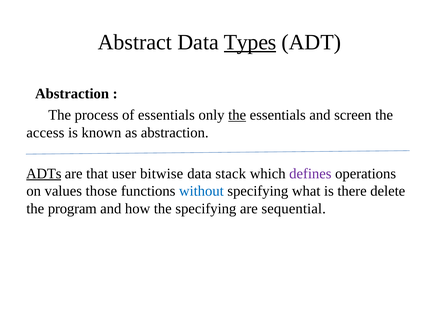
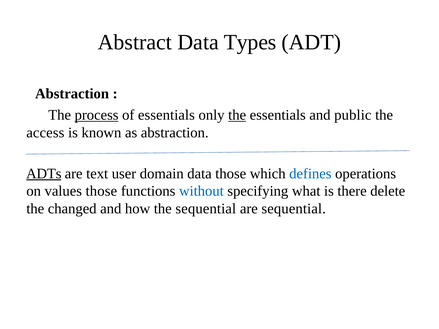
Types underline: present -> none (250, 42)
process underline: none -> present (97, 115)
screen: screen -> public (353, 115)
that: that -> text (97, 174)
bitwise: bitwise -> domain (162, 174)
data stack: stack -> those (231, 174)
defines colour: purple -> blue (310, 174)
program: program -> changed (72, 209)
the specifying: specifying -> sequential (206, 209)
